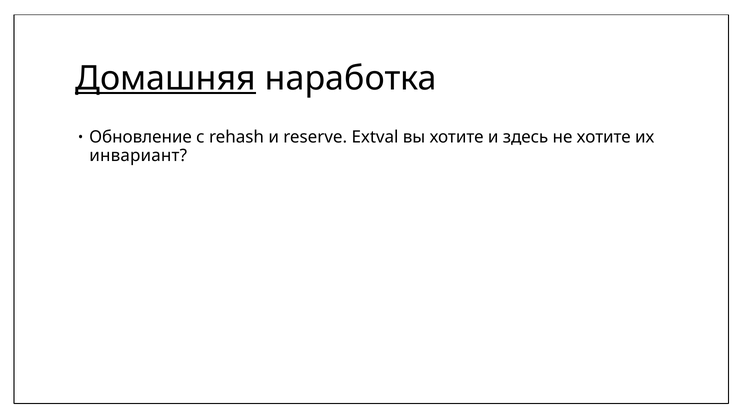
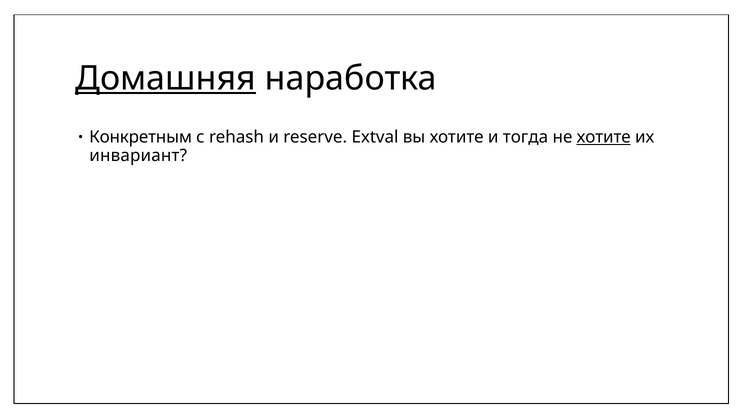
Обновление: Обновление -> Конкретным (141, 137)
здесь: здесь -> тогда (525, 137)
хотите underline: none -> present (604, 137)
